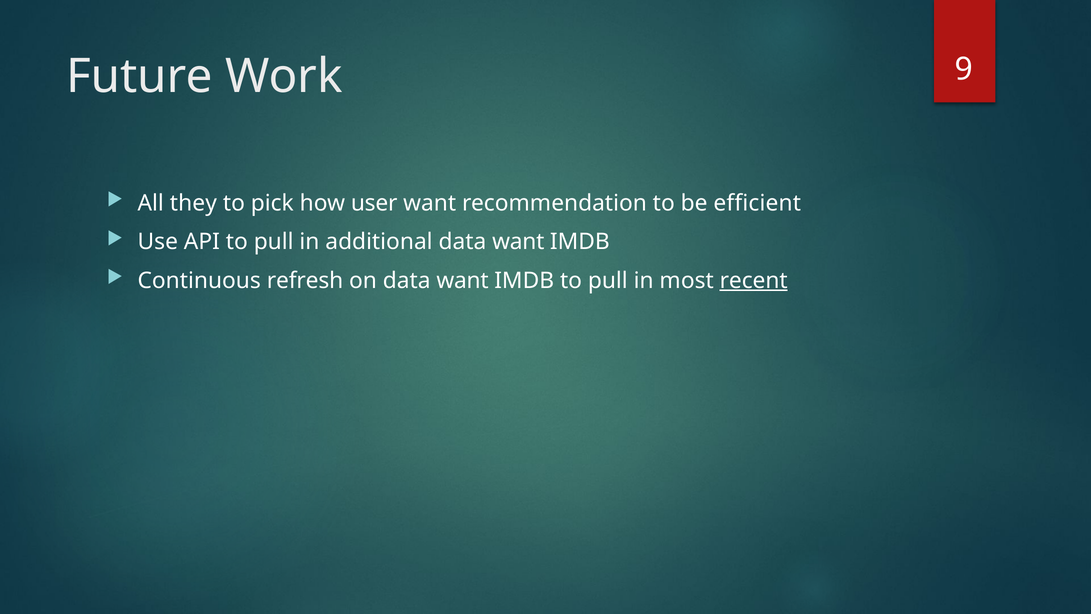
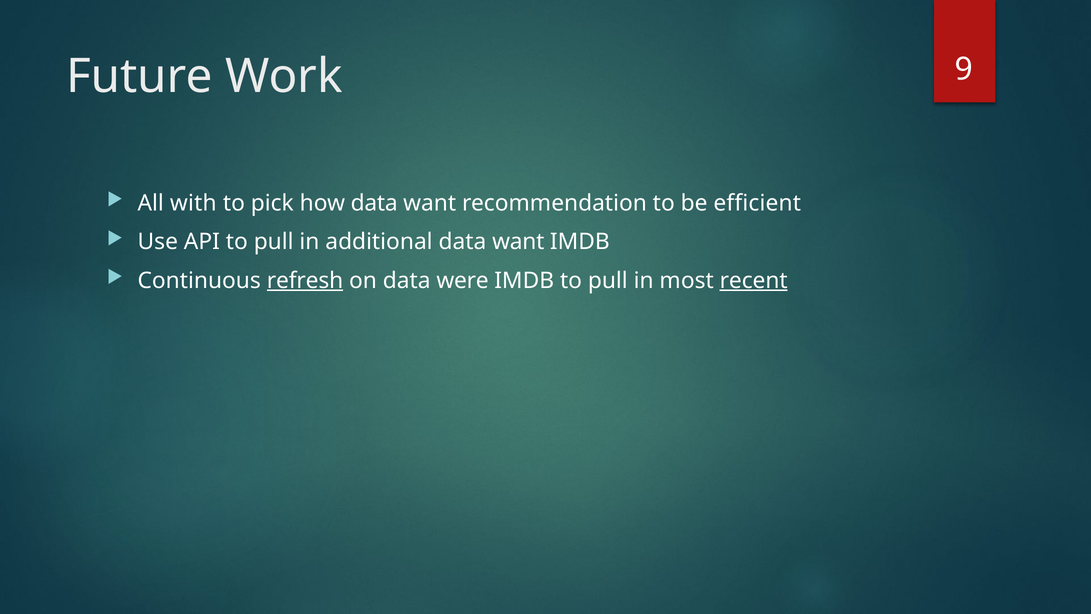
they: they -> with (193, 203)
how user: user -> data (374, 203)
refresh underline: none -> present (305, 280)
on data want: want -> were (463, 280)
